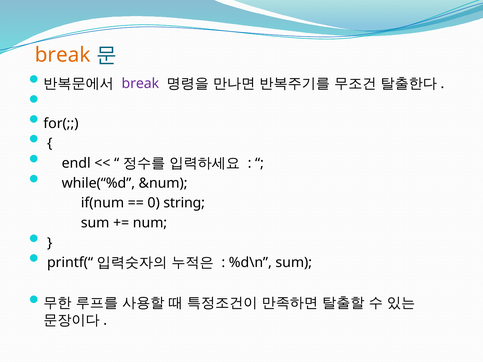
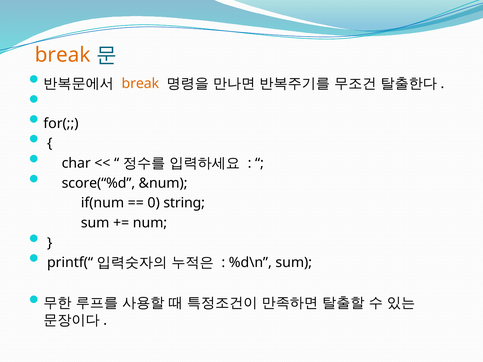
break colour: purple -> orange (140, 84)
endl: endl -> char (76, 163)
while(“%d: while(“%d -> score(“%d (98, 183)
